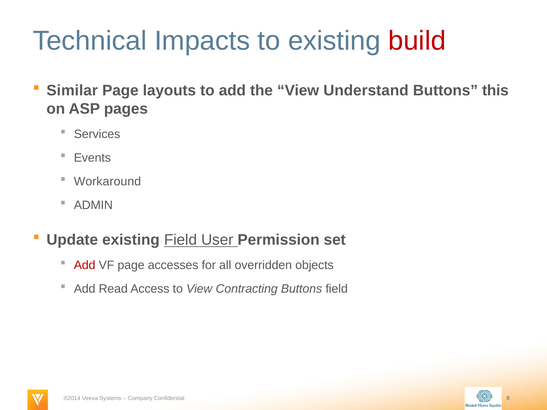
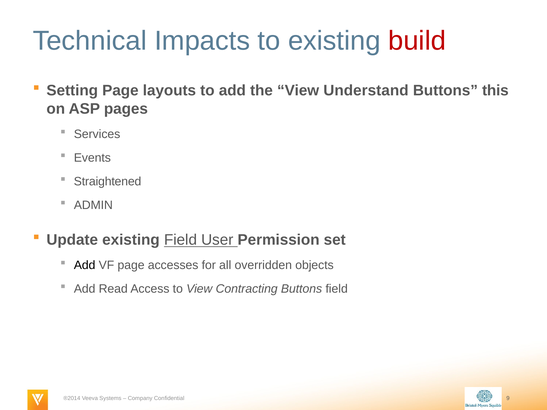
Similar: Similar -> Setting (72, 91)
Workaround: Workaround -> Straightened (108, 182)
Add colour: red -> black (85, 265)
